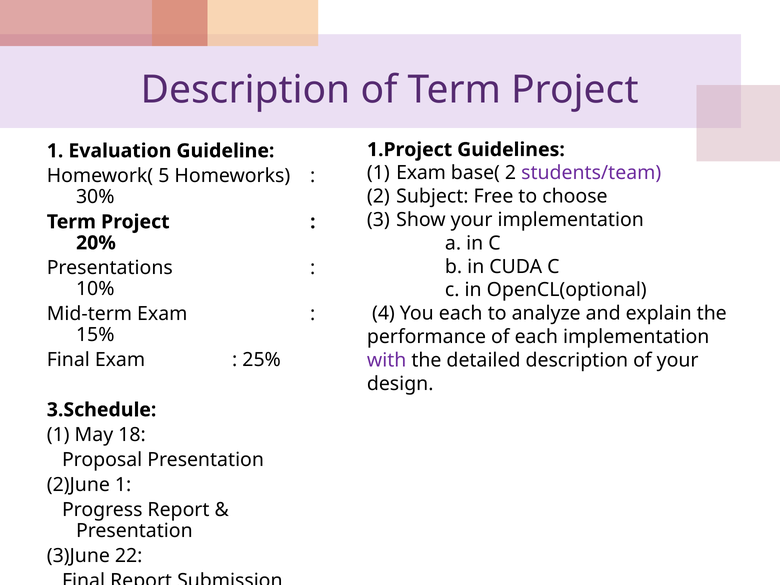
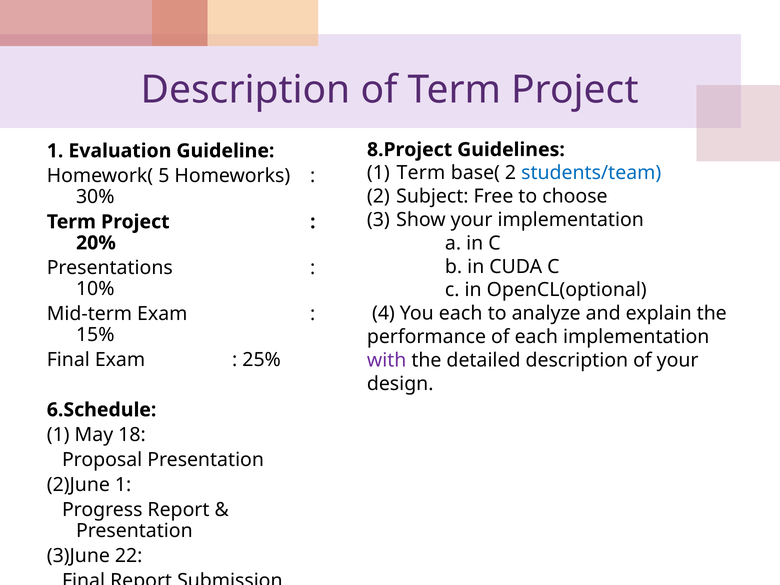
1.Project: 1.Project -> 8.Project (410, 150)
1 Exam: Exam -> Term (421, 173)
students/team colour: purple -> blue (591, 173)
3.Schedule: 3.Schedule -> 6.Schedule (102, 410)
